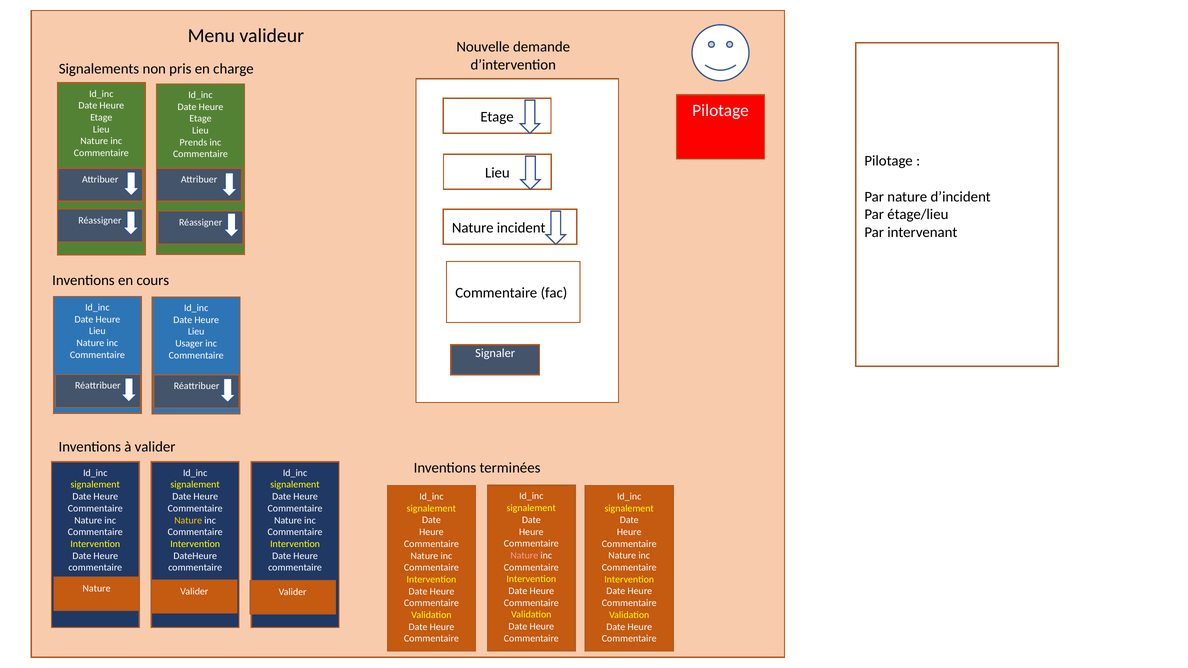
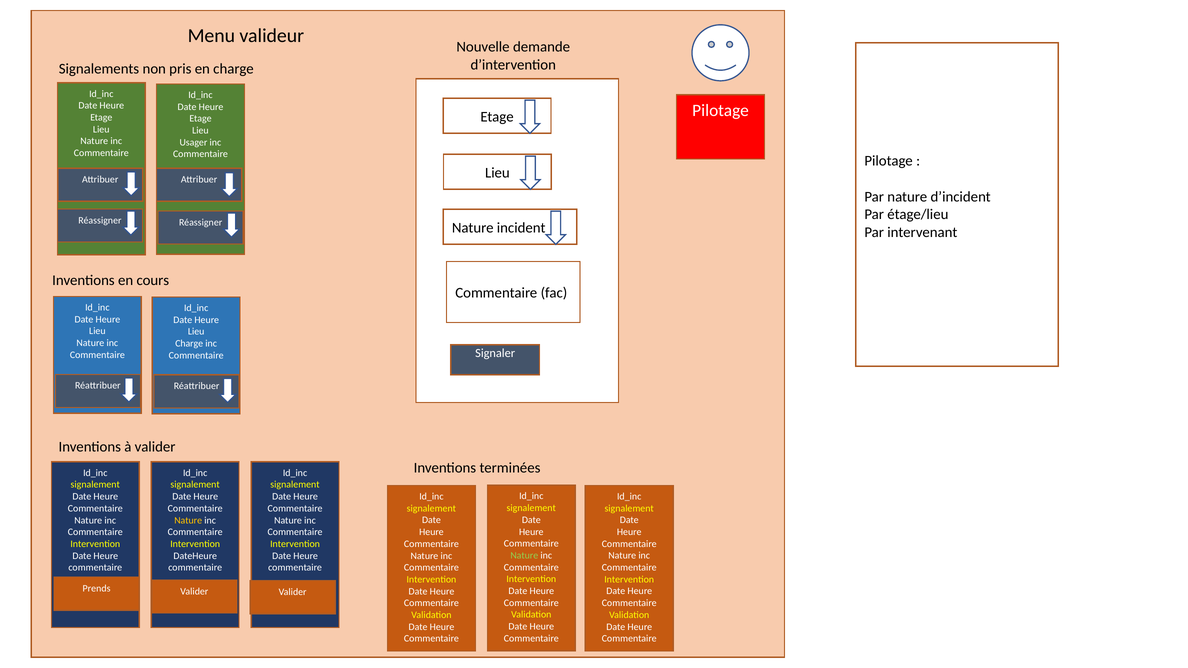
Prends: Prends -> Usager (193, 142)
Usager: Usager -> Charge (189, 344)
Nature colour: pink -> light green (524, 556)
Nature: Nature -> Prends (97, 589)
